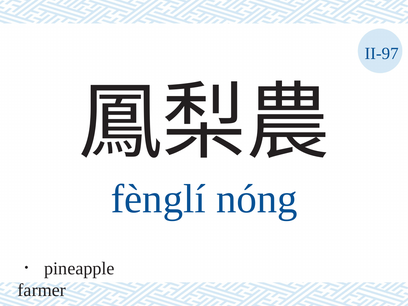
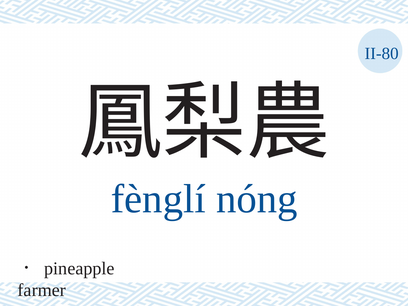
II-97: II-97 -> II-80 (382, 53)
